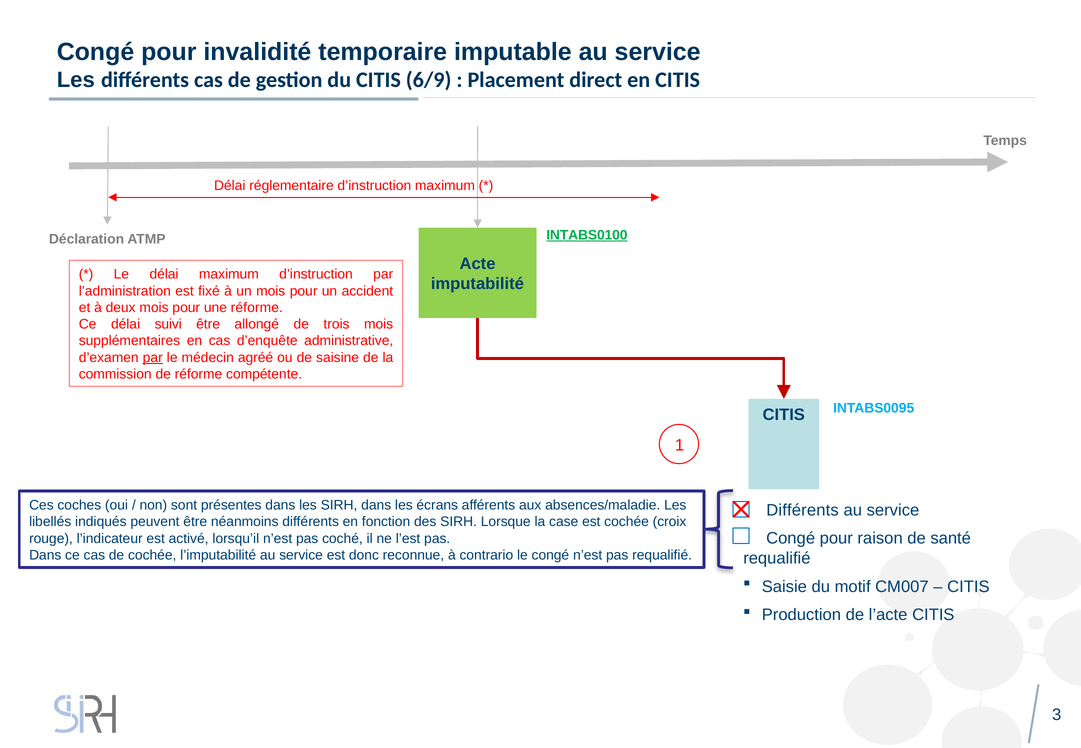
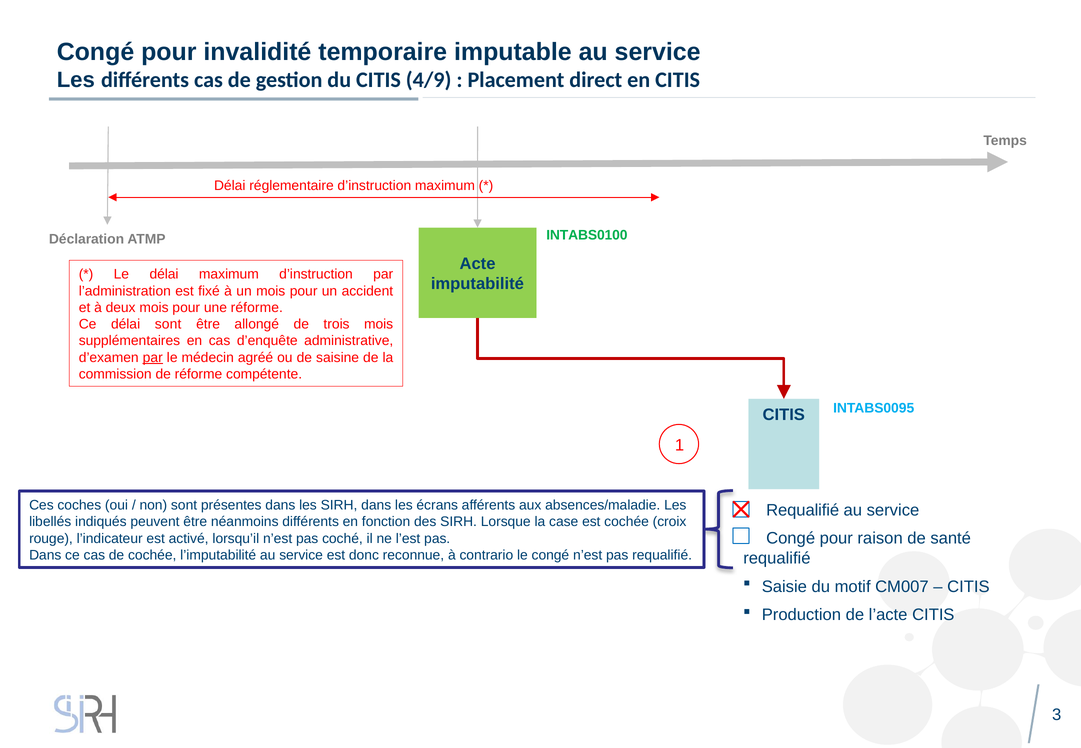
6/9: 6/9 -> 4/9 (429, 80)
INTABS0100 underline: present -> none (587, 235)
délai suivi: suivi -> sont (168, 324)
Différents: Différents -> Requalifié (803, 510)
